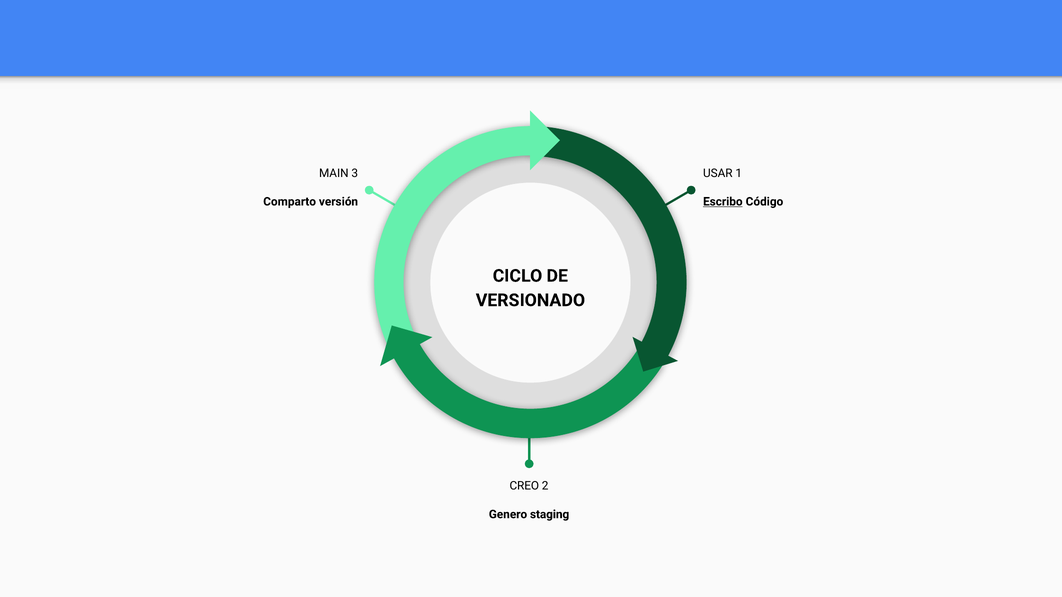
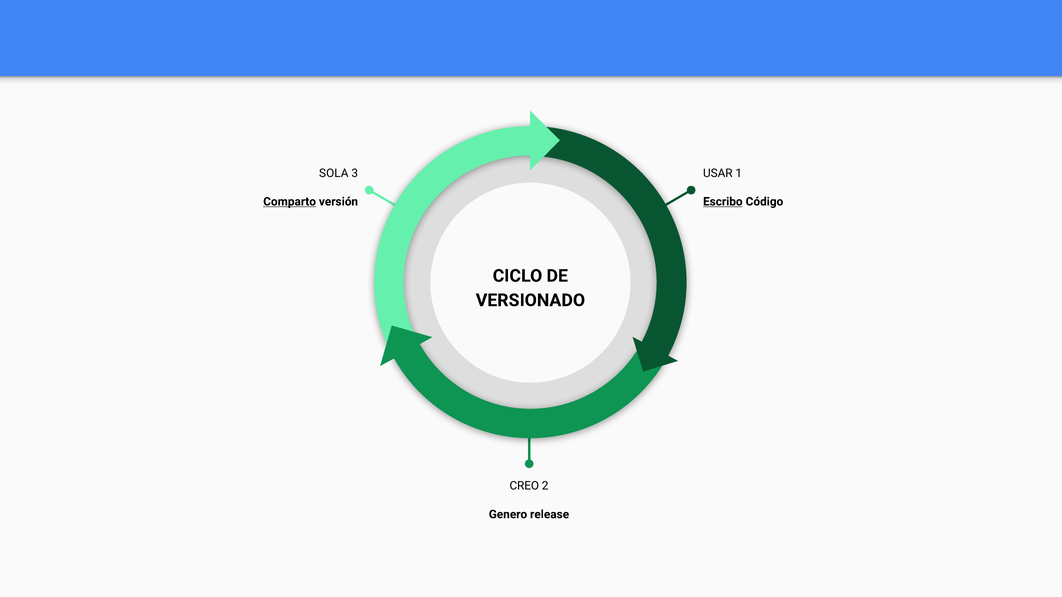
MAIN: MAIN -> SOLA (334, 173)
Comparto underline: none -> present (290, 202)
staging: staging -> release (550, 515)
